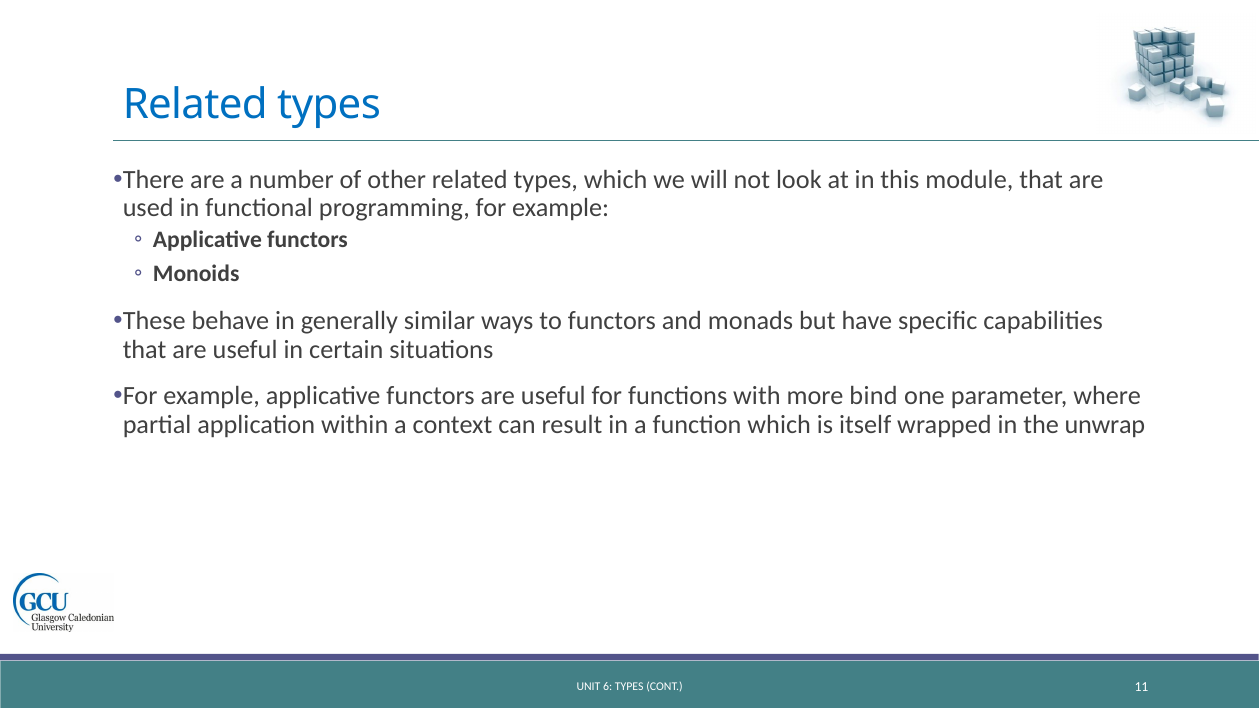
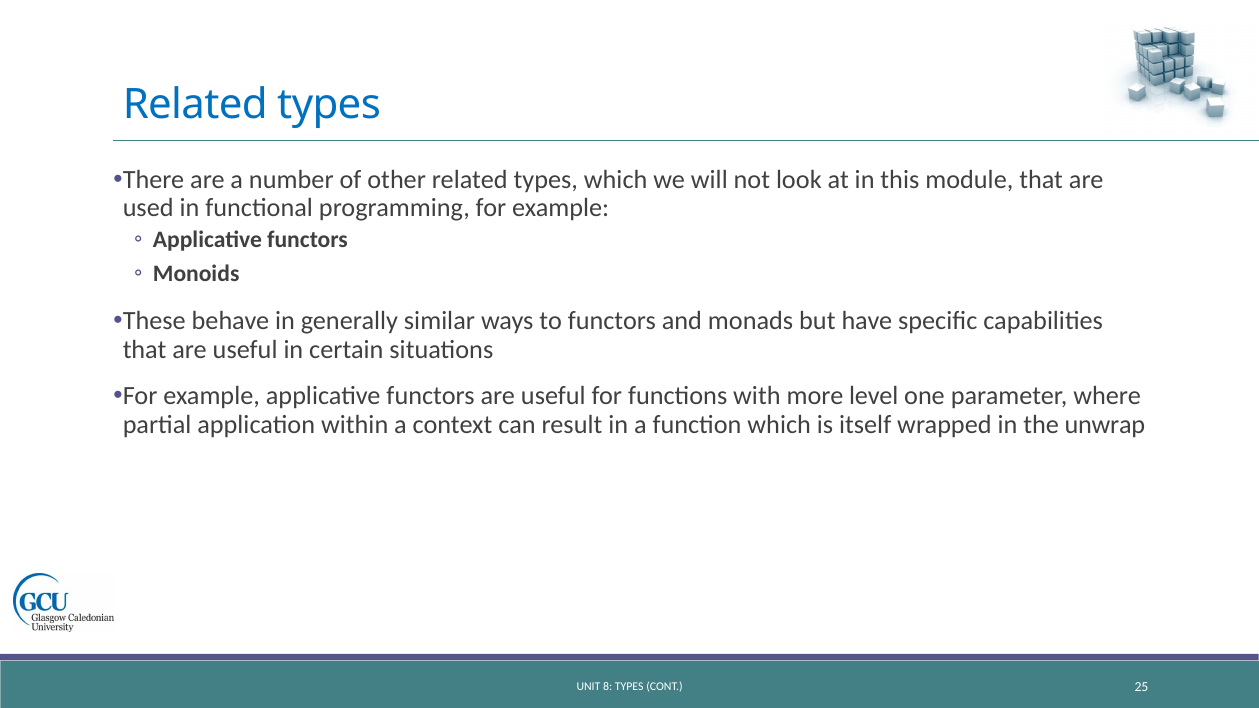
bind: bind -> level (874, 396)
6: 6 -> 8 (608, 687)
11: 11 -> 25 (1141, 687)
